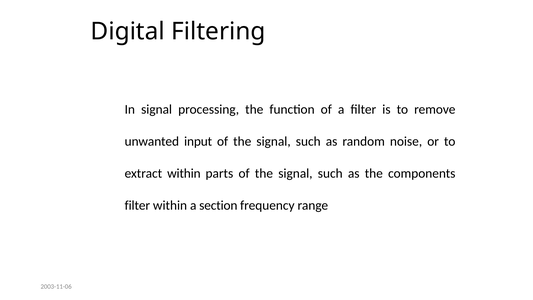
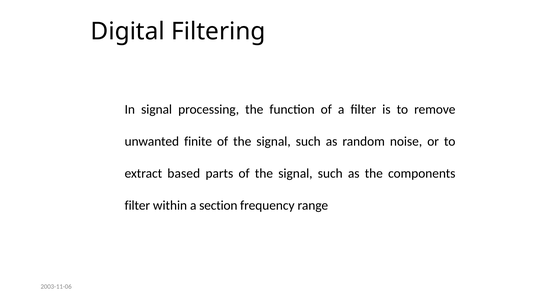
input: input -> finite (198, 141)
extract within: within -> based (184, 173)
